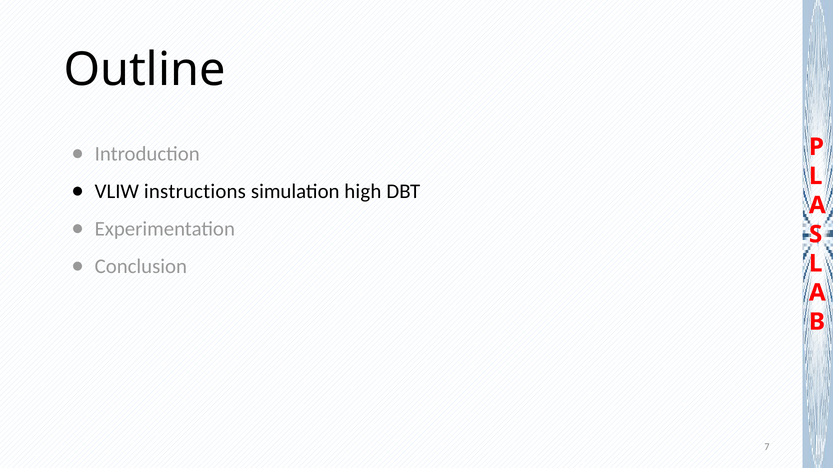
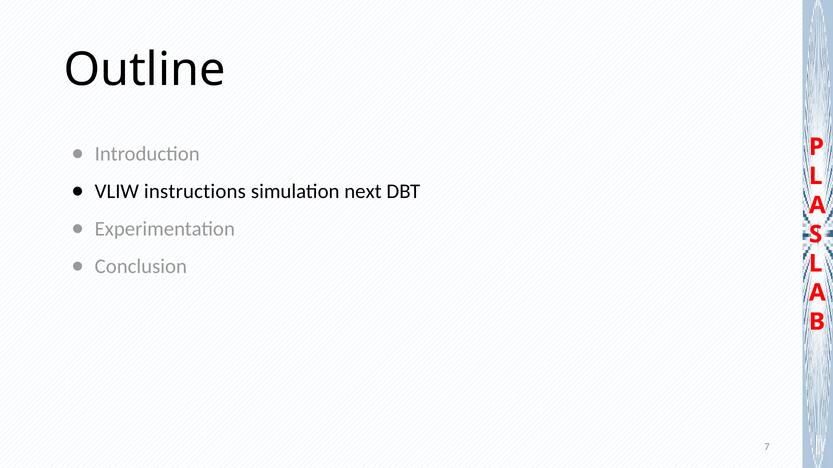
high: high -> next (363, 192)
